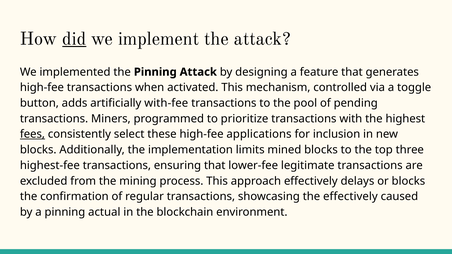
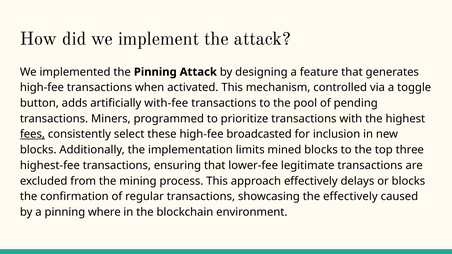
did underline: present -> none (74, 39)
applications: applications -> broadcasted (259, 134)
actual: actual -> where (104, 212)
